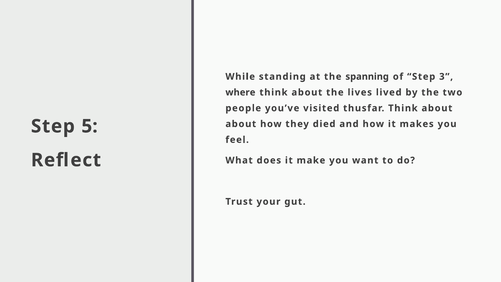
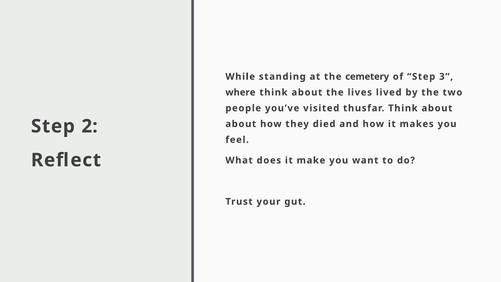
spanning: spanning -> cemetery (367, 77)
5: 5 -> 2 (90, 126)
